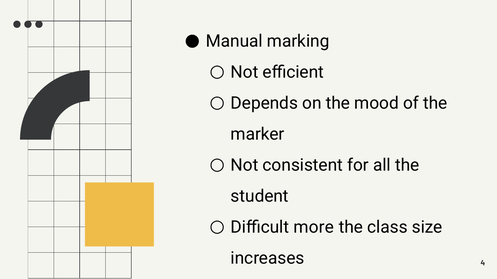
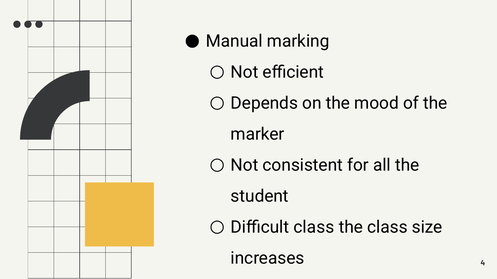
Difficult more: more -> class (314, 228)
